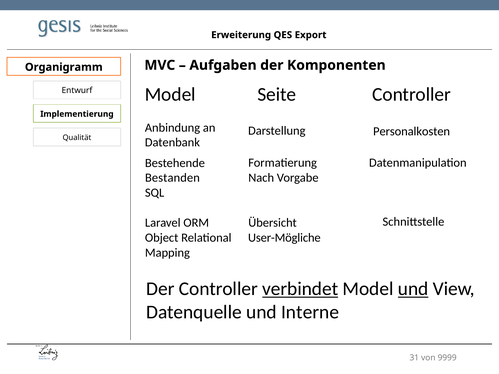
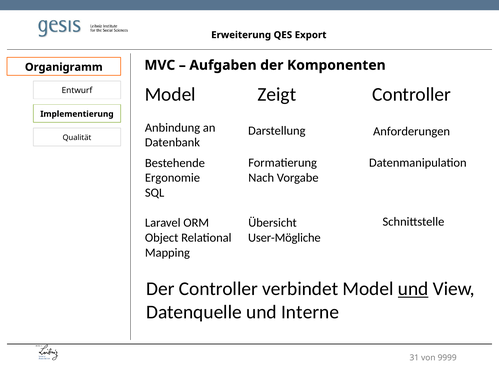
Seite: Seite -> Zeigt (277, 95)
Personalkosten: Personalkosten -> Anforderungen (412, 132)
Bestanden: Bestanden -> Ergonomie (172, 178)
verbindet underline: present -> none (300, 289)
